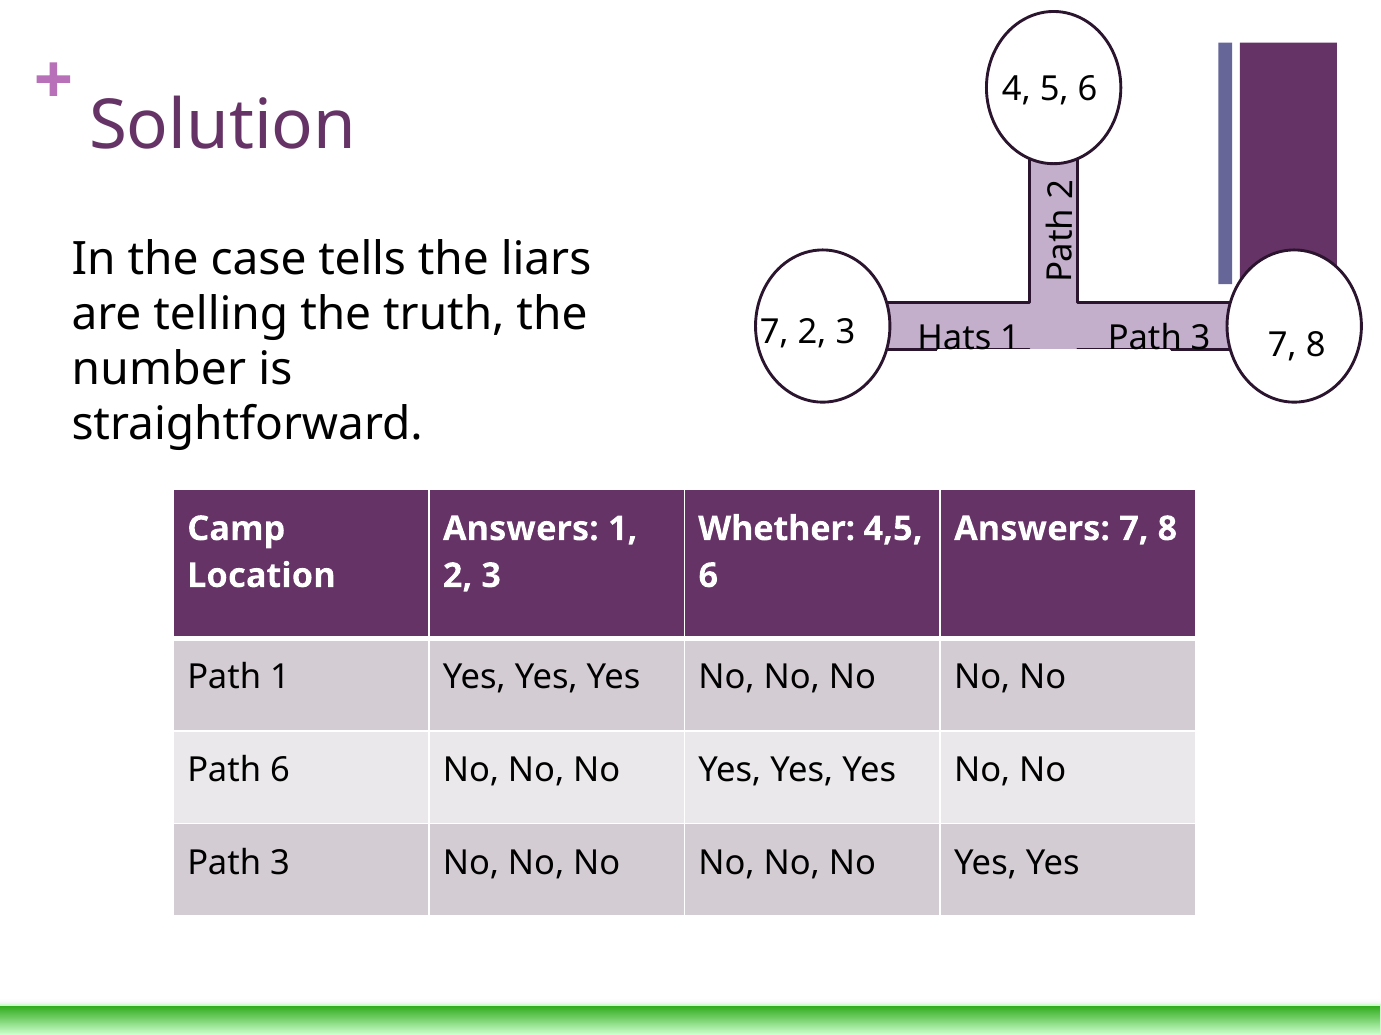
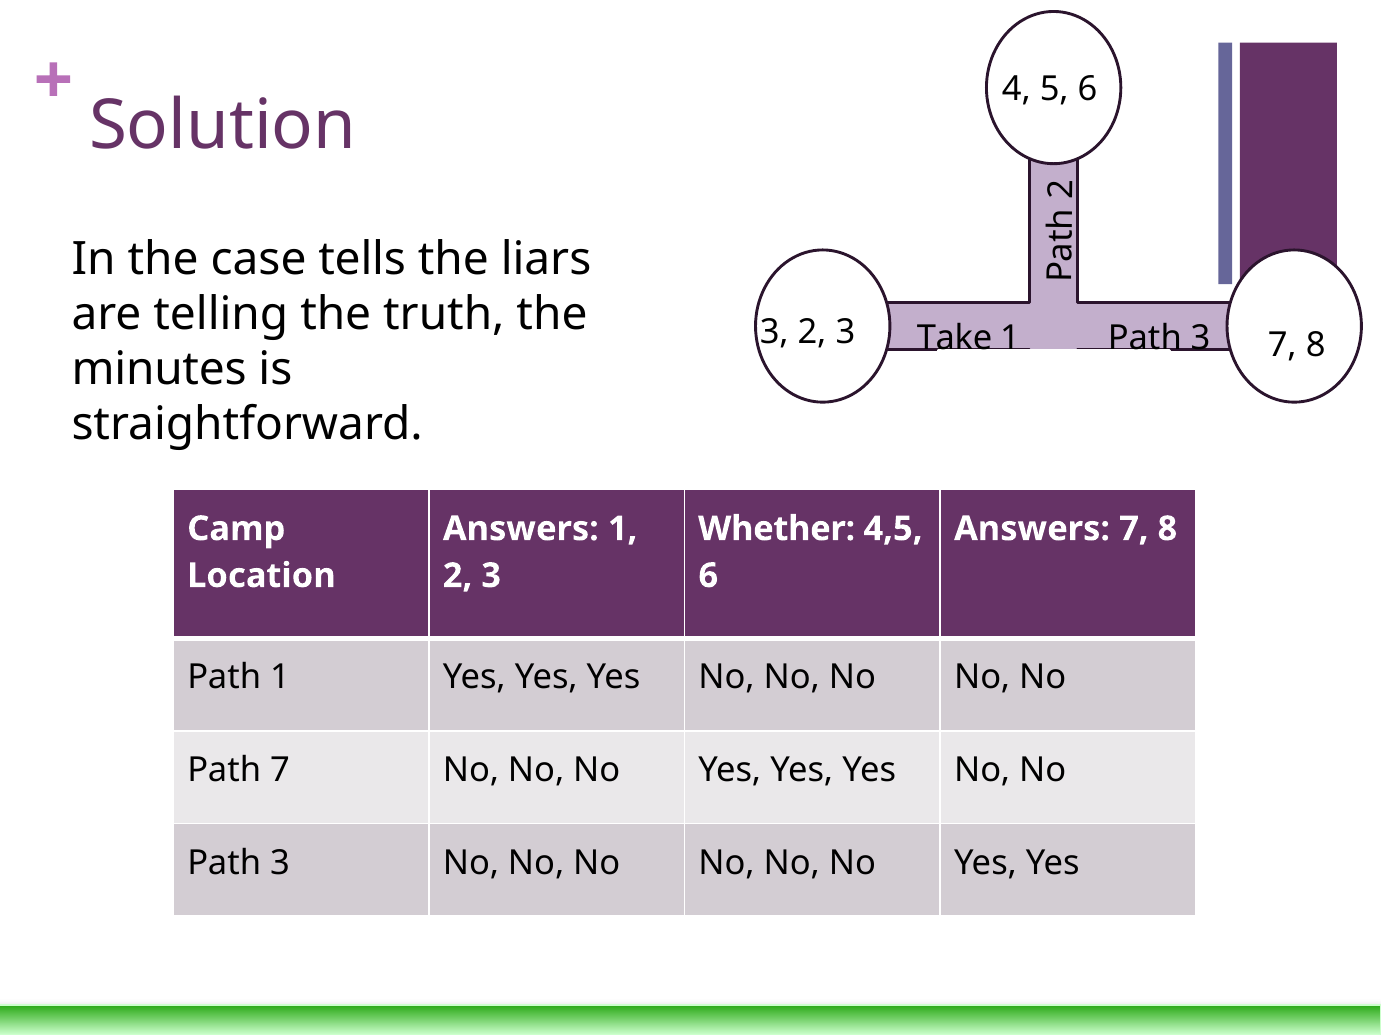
7: 7 -> 3 (774, 333)
Hats: Hats -> Take (955, 339)
number: number -> minutes (159, 370)
Path 6: 6 -> 7 (280, 771)
